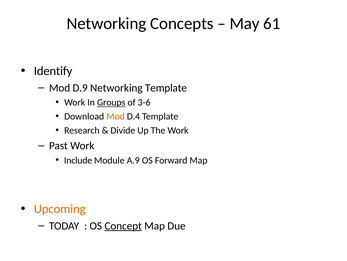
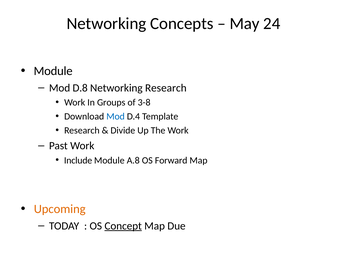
61: 61 -> 24 (272, 23)
Identify: Identify -> Module (53, 71)
D.9: D.9 -> D.8 (80, 88)
Networking Template: Template -> Research (166, 88)
Groups underline: present -> none (111, 102)
3-6: 3-6 -> 3-8 (144, 102)
Mod colour: orange -> blue (116, 116)
A.9: A.9 -> A.8 (133, 160)
